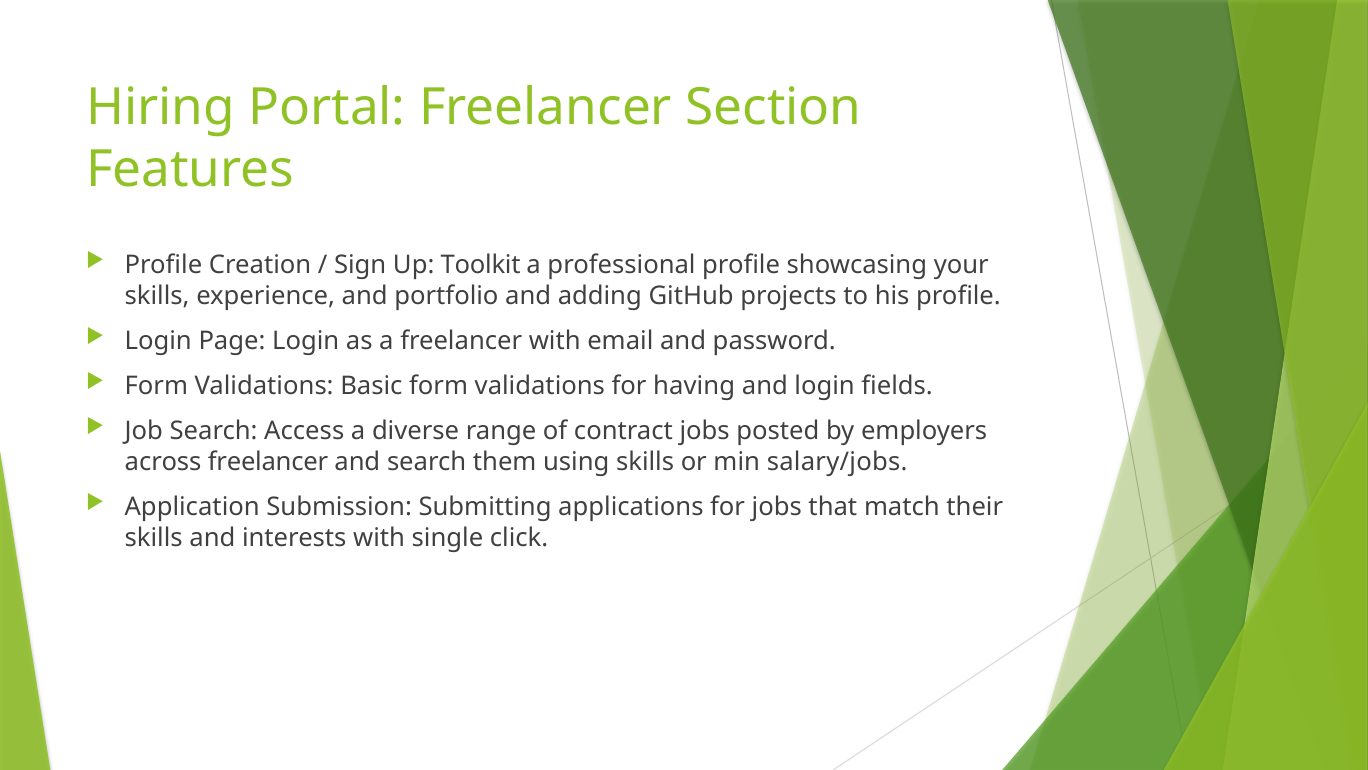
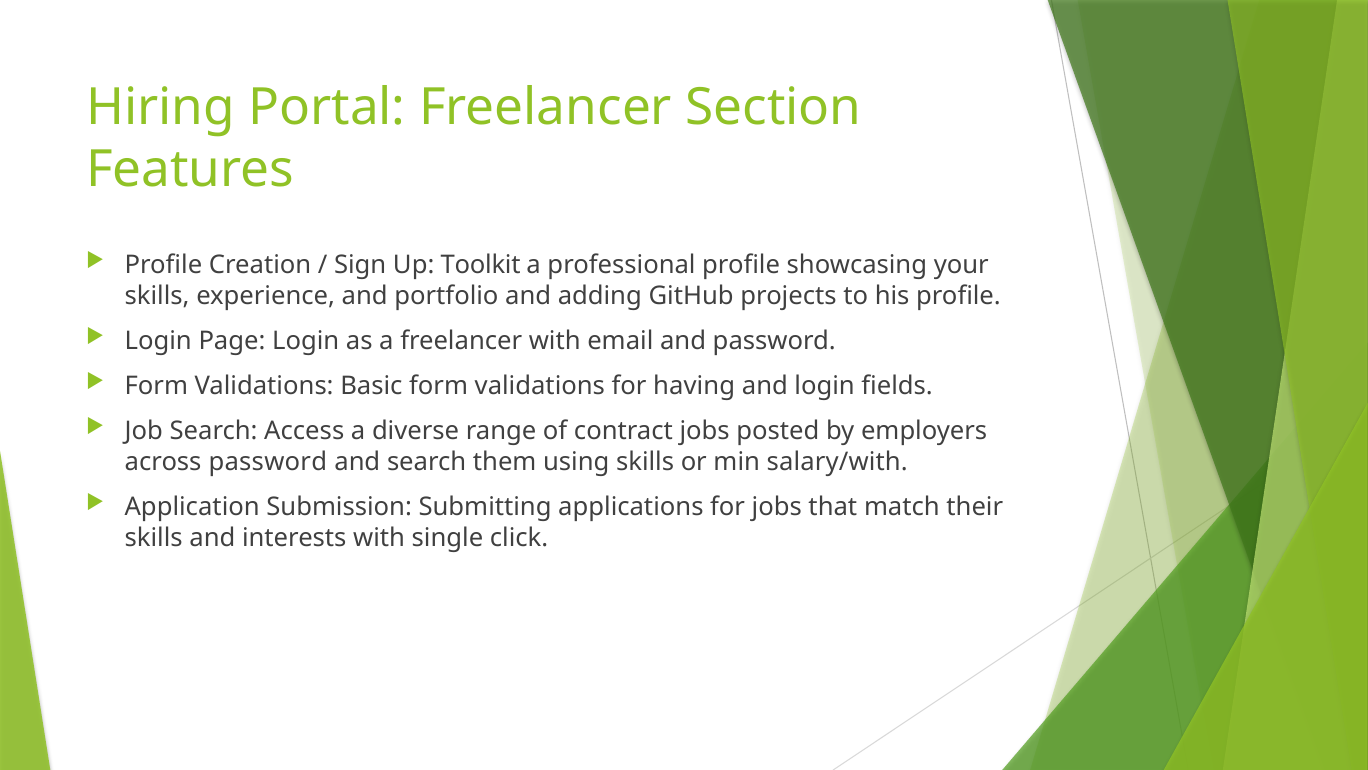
across freelancer: freelancer -> password (268, 461)
salary/jobs: salary/jobs -> salary/with (837, 461)
